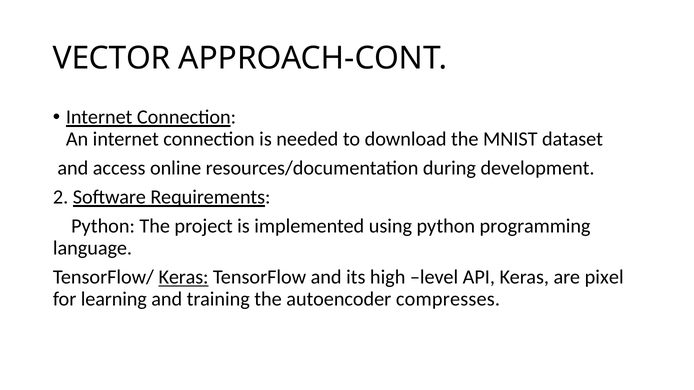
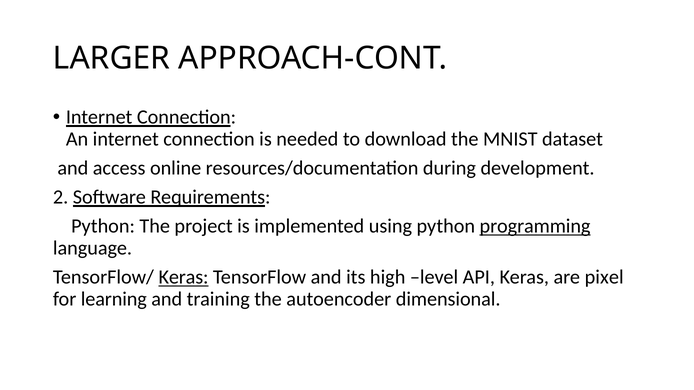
VECTOR: VECTOR -> LARGER (111, 58)
programming underline: none -> present (535, 226)
compresses: compresses -> dimensional (448, 299)
